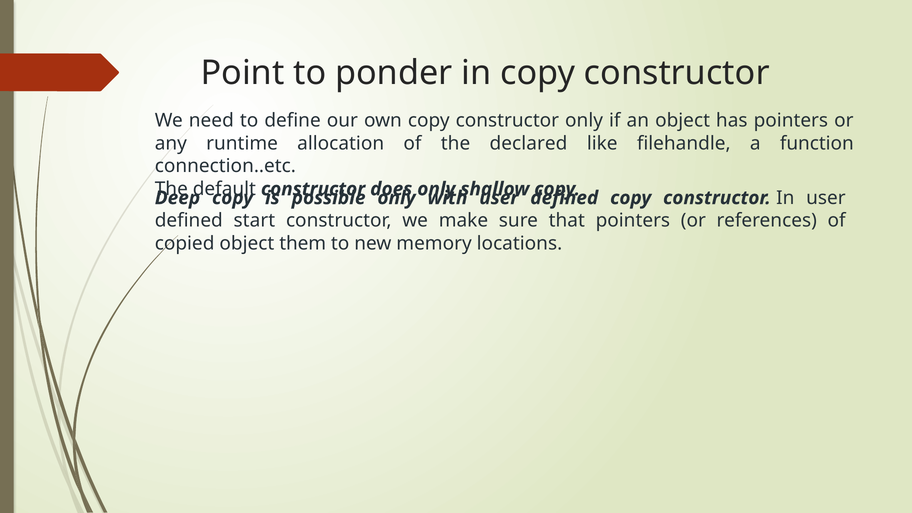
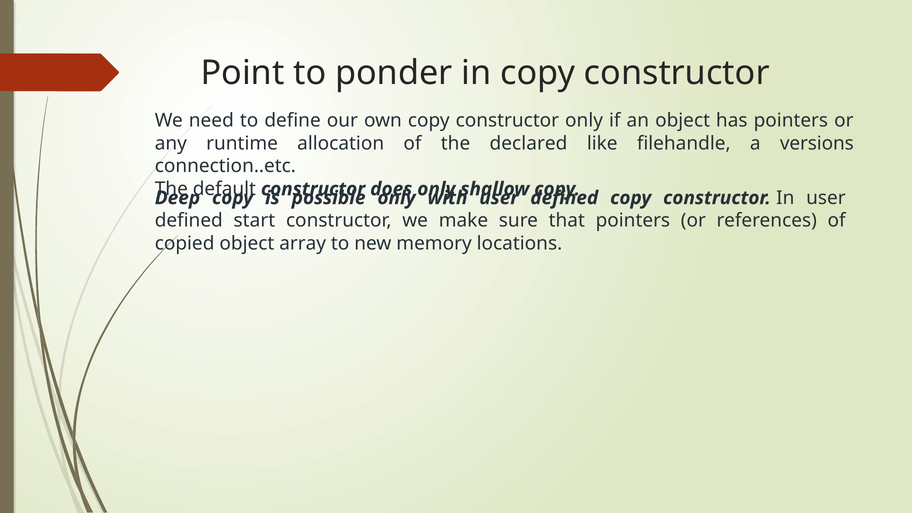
function: function -> versions (817, 143)
them: them -> array (303, 244)
